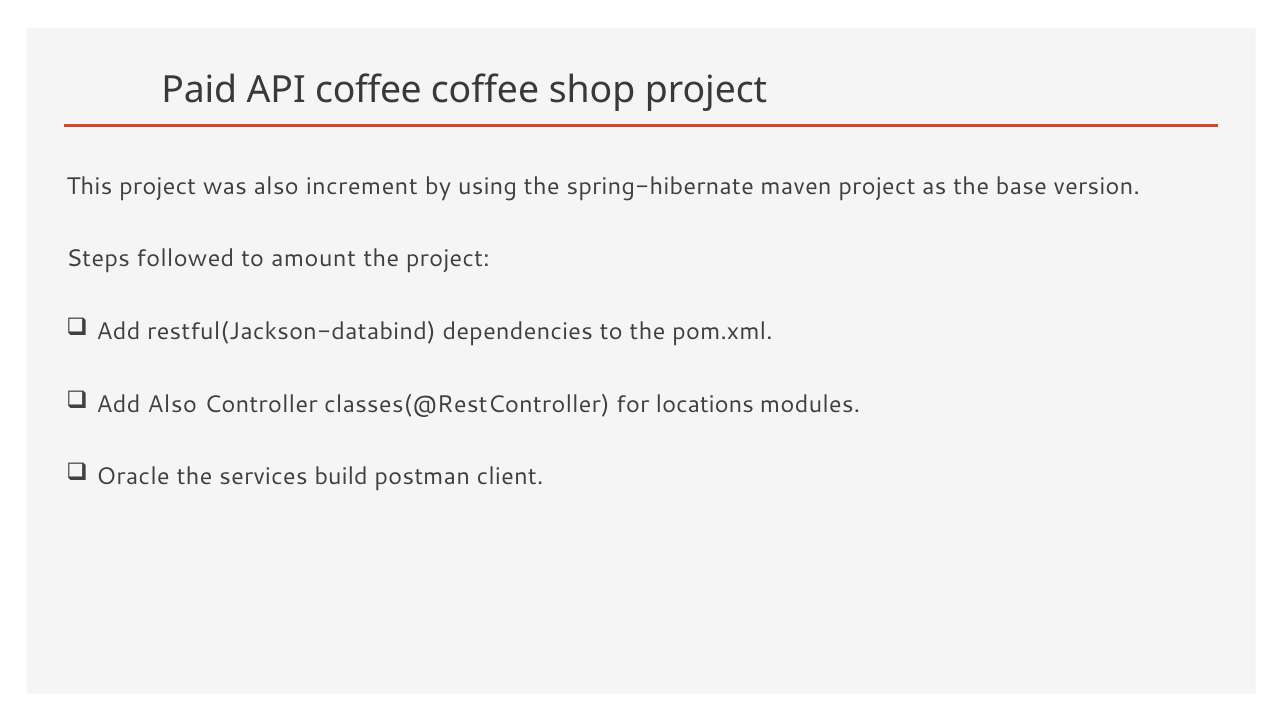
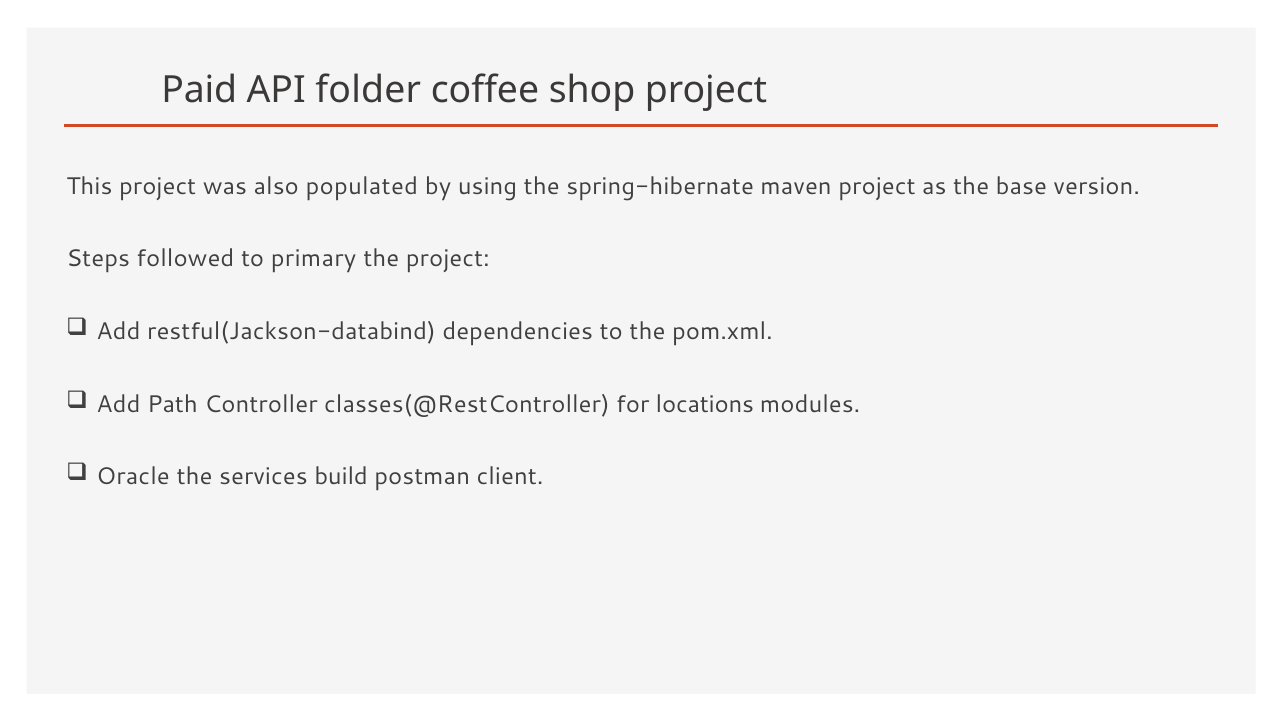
API coffee: coffee -> folder (368, 90)
increment: increment -> populated (362, 186)
amount: amount -> primary (314, 259)
Add Also: Also -> Path (172, 404)
